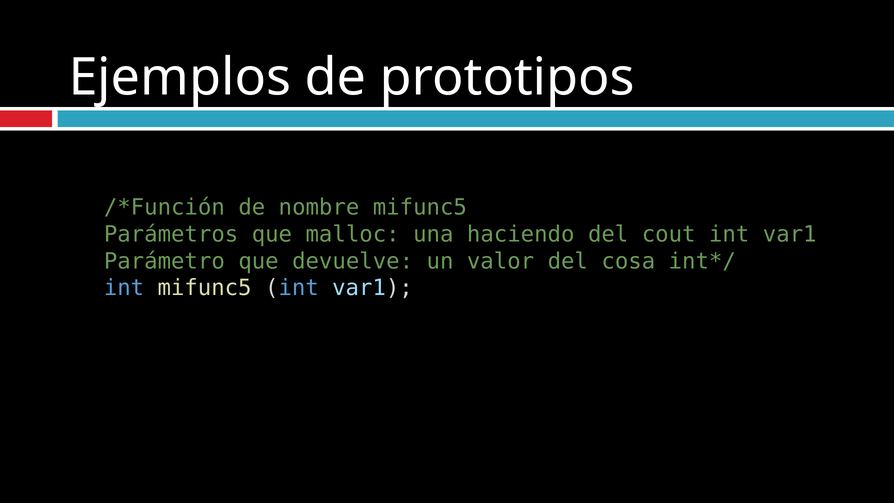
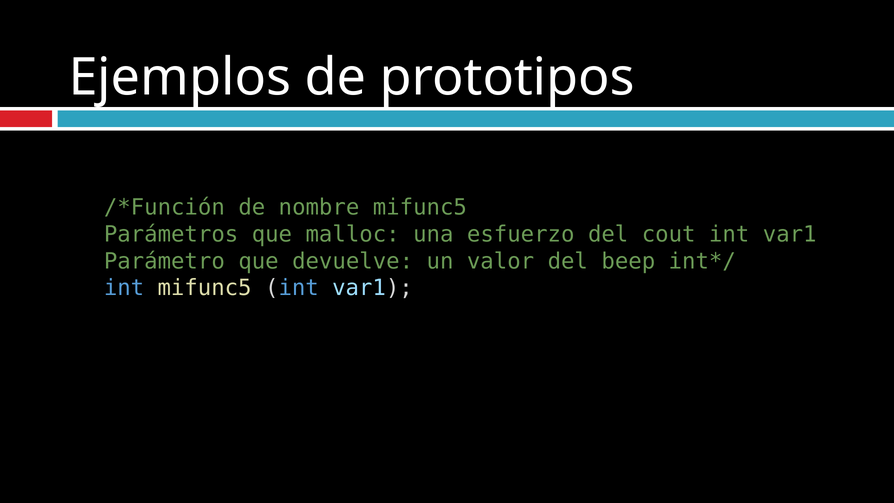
haciendo: haciendo -> esfuerzo (521, 234)
cosa: cosa -> beep (628, 261)
